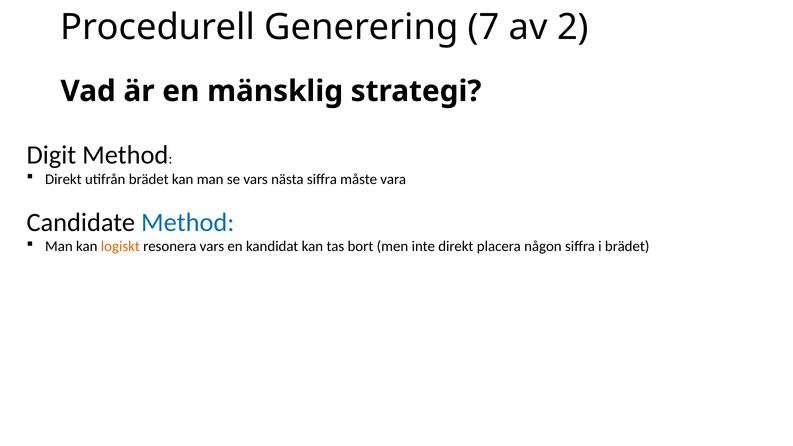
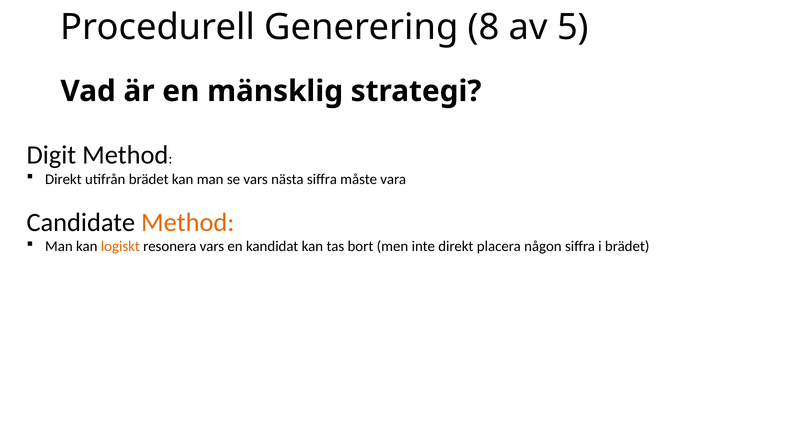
7: 7 -> 8 (484, 27)
2: 2 -> 5 (573, 27)
Method colour: blue -> orange (188, 223)
